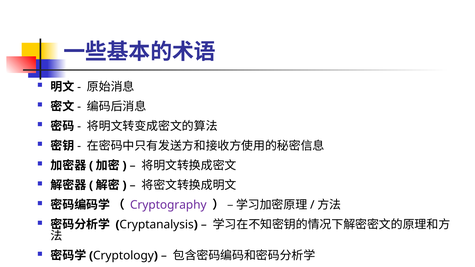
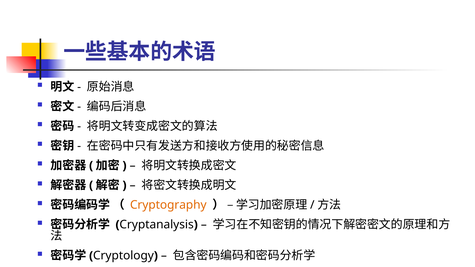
Cryptography colour: purple -> orange (168, 205)
